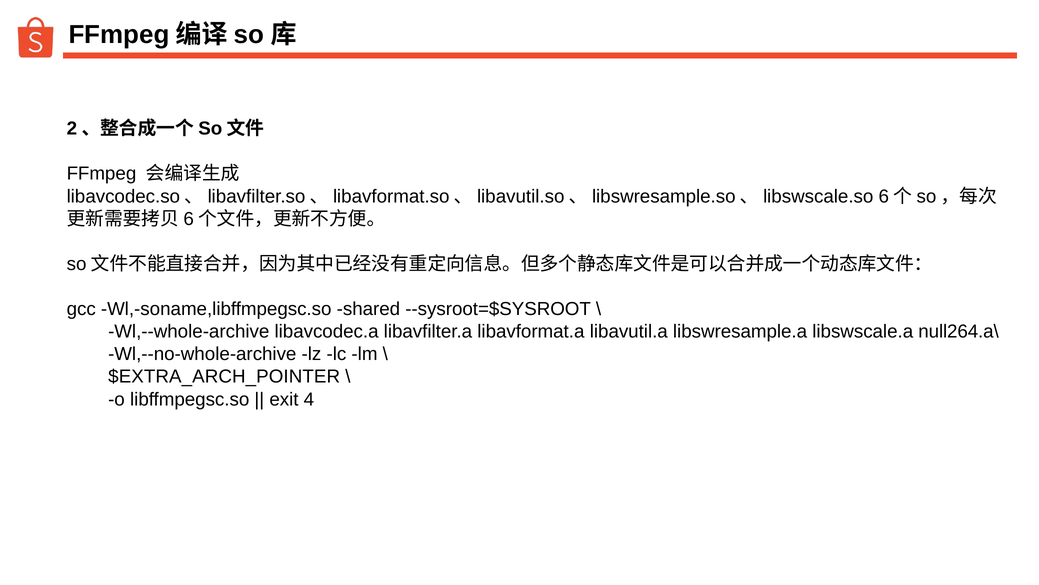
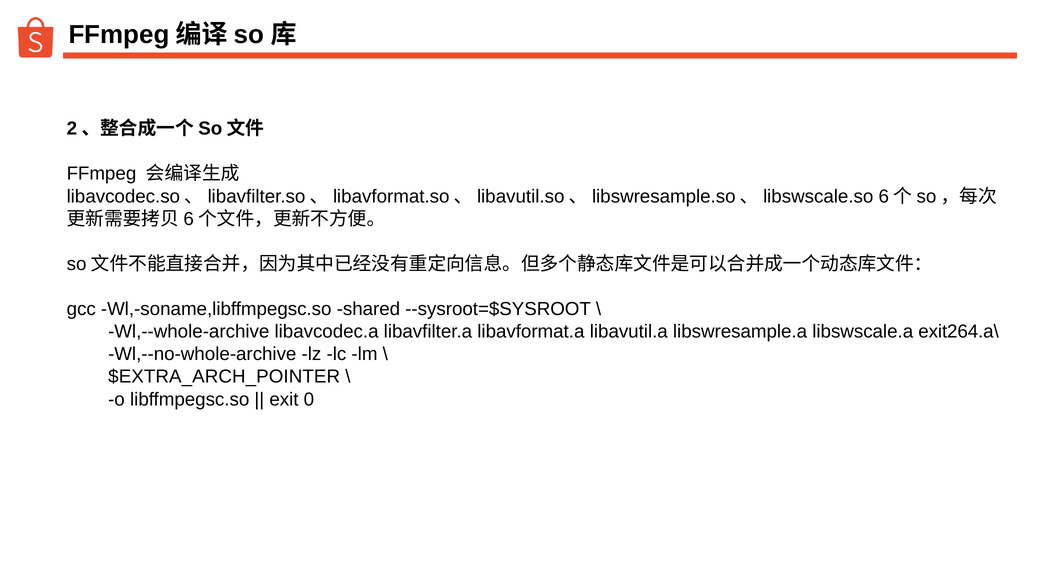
null264.a\: null264.a\ -> exit264.a\ (959, 331)
4: 4 -> 0 (309, 399)
